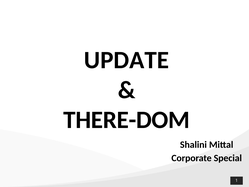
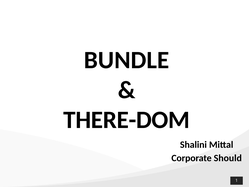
UPDATE: UPDATE -> BUNDLE (127, 60)
Special: Special -> Should (228, 158)
